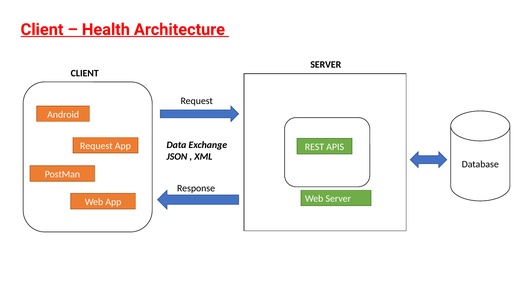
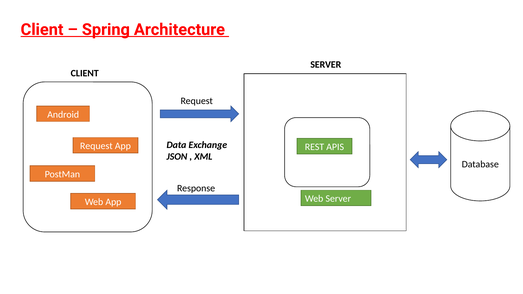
Health: Health -> Spring (106, 30)
